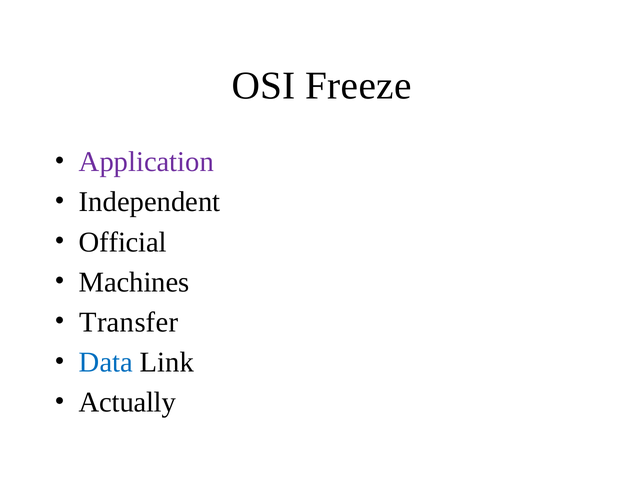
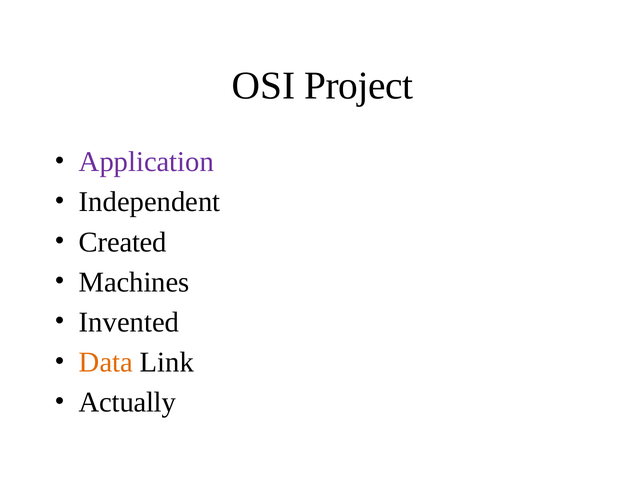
Freeze: Freeze -> Project (359, 86)
Official: Official -> Created (123, 242)
Transfer: Transfer -> Invented (129, 322)
Data colour: blue -> orange (106, 362)
